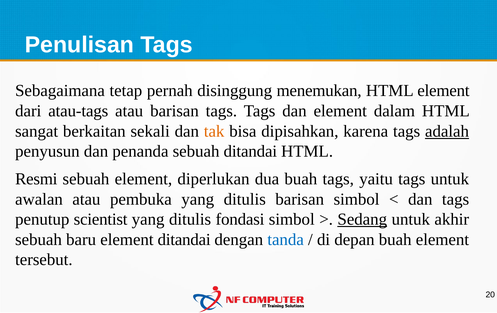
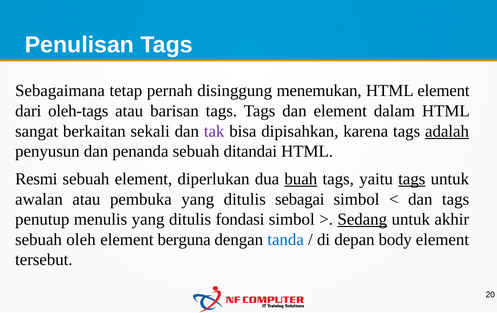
atau-tags: atau-tags -> oleh-tags (78, 111)
tak colour: orange -> purple (214, 131)
buah underline: none -> present (301, 179)
tags underline: none -> present (412, 179)
ditulis barisan: barisan -> sebagai (300, 199)
scientist: scientist -> menulis (101, 219)
baru: baru -> oleh (81, 240)
element ditandai: ditandai -> berguna (184, 240)
depan buah: buah -> body (395, 240)
